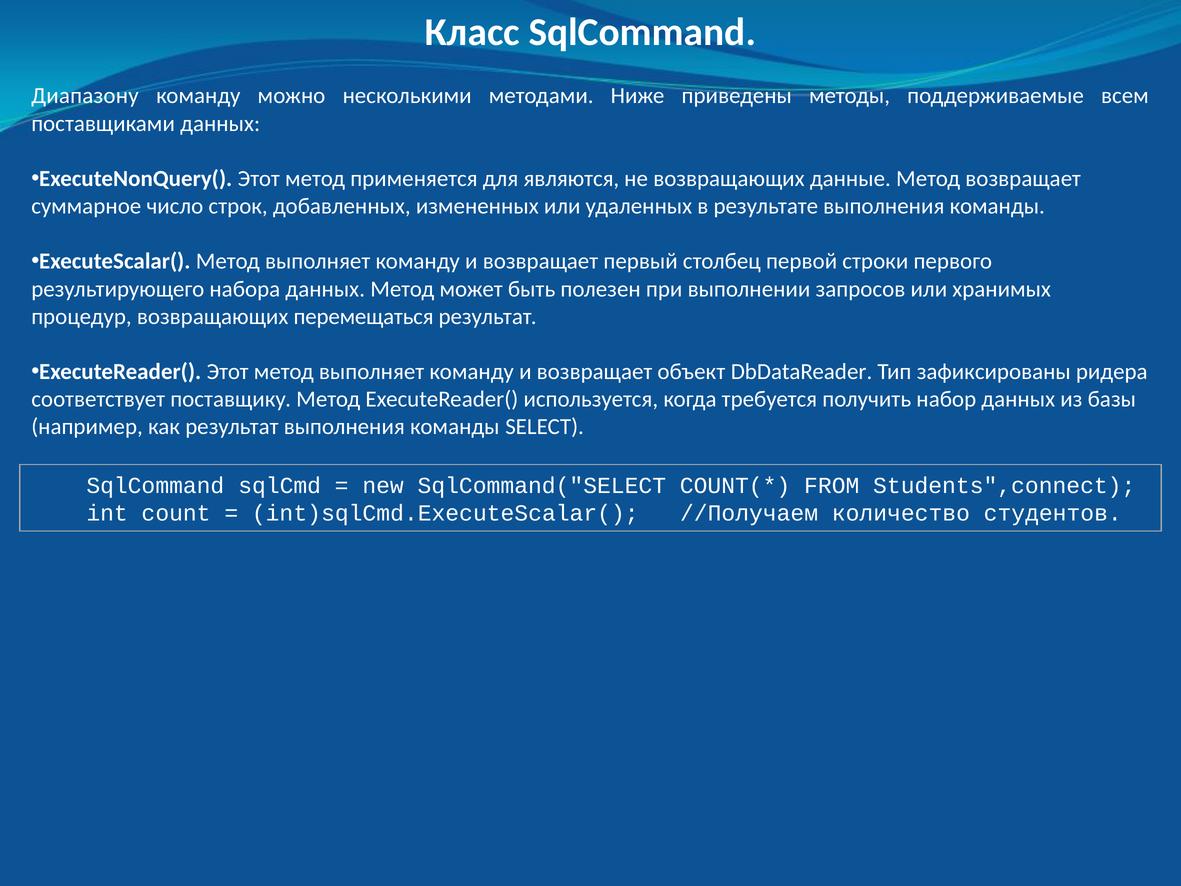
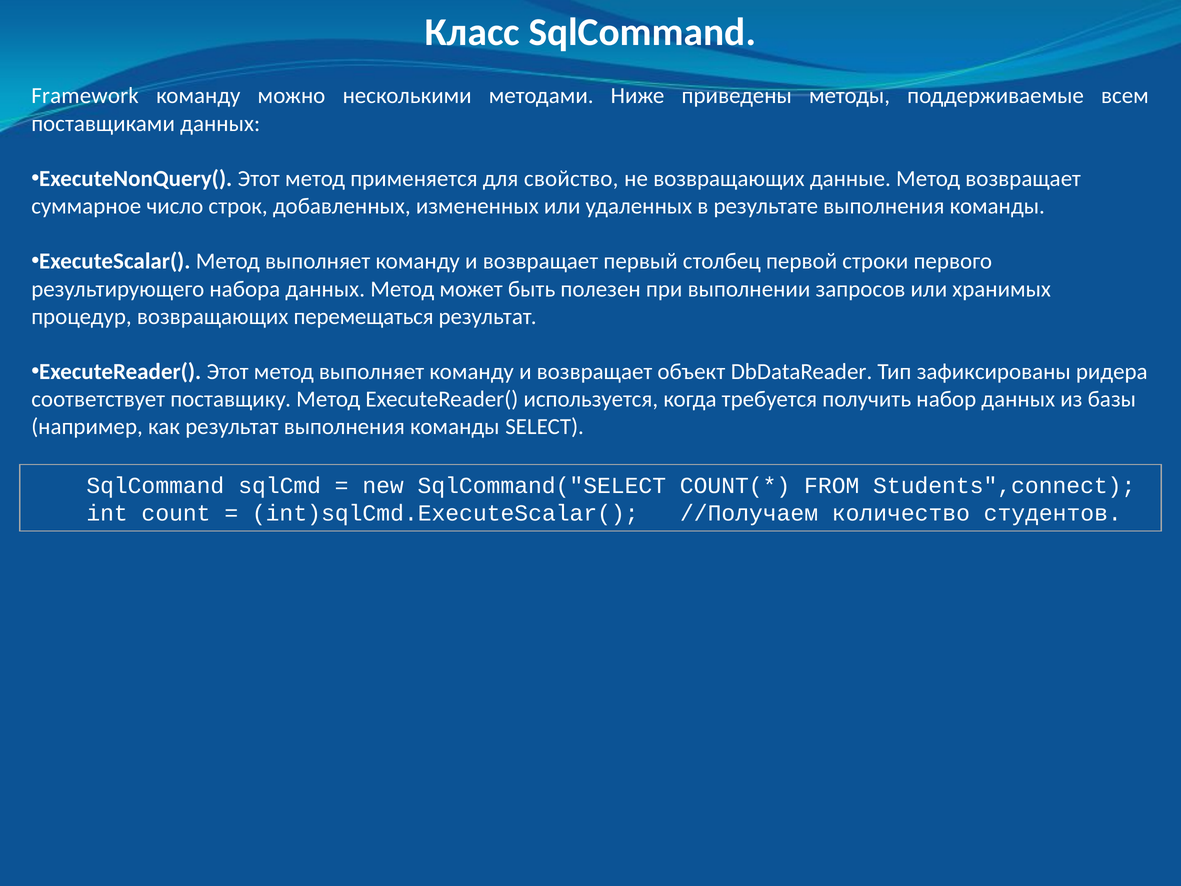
Диапазону: Диапазону -> Framework (85, 96)
являются: являются -> свойство (571, 179)
